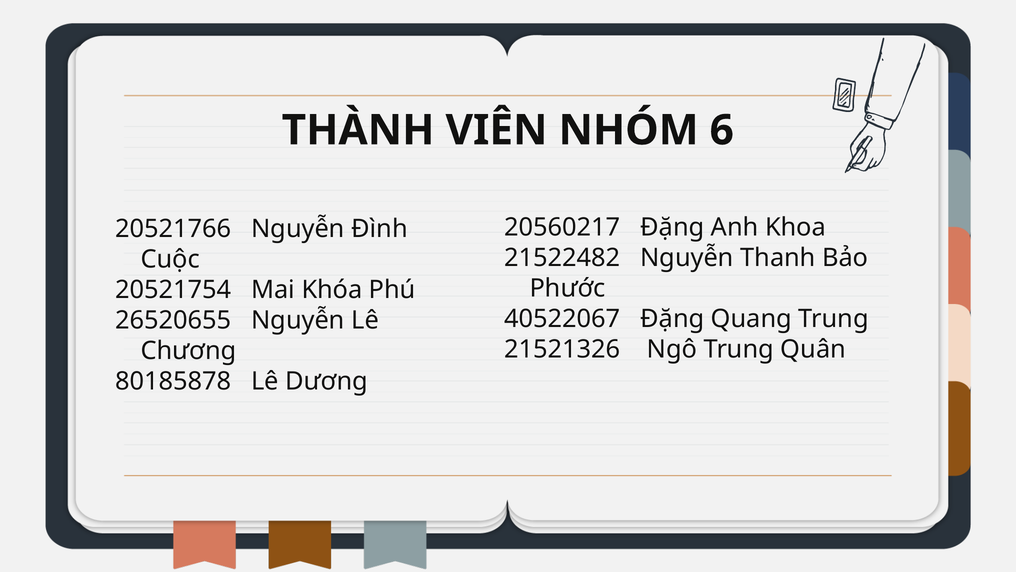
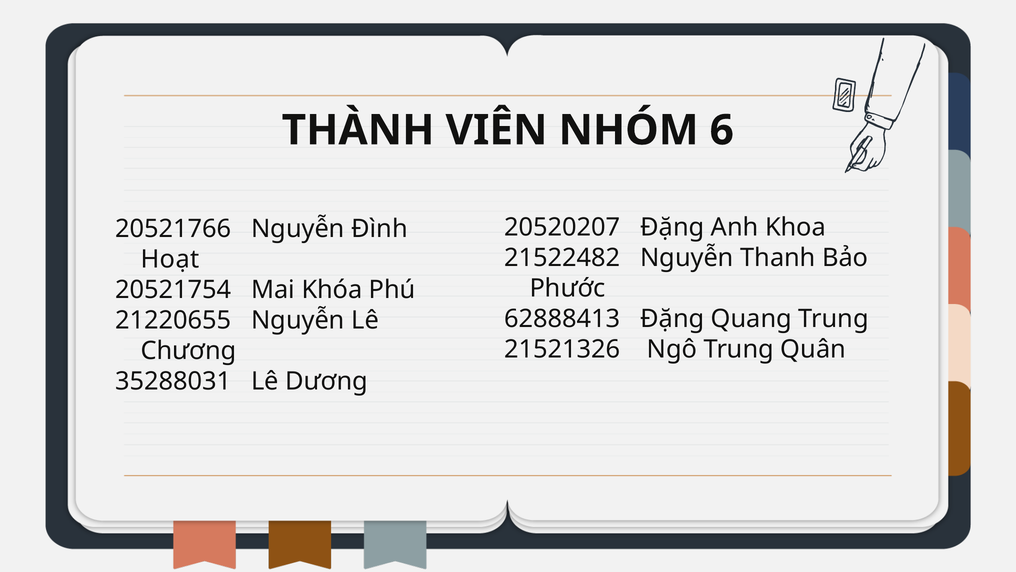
20560217: 20560217 -> 20520207 (562, 227)
Cuộc: Cuộc -> Hoạt (170, 259)
40522067: 40522067 -> 62888413 (562, 319)
26520655: 26520655 -> 21220655 (173, 320)
80185878: 80185878 -> 35288031 (173, 381)
